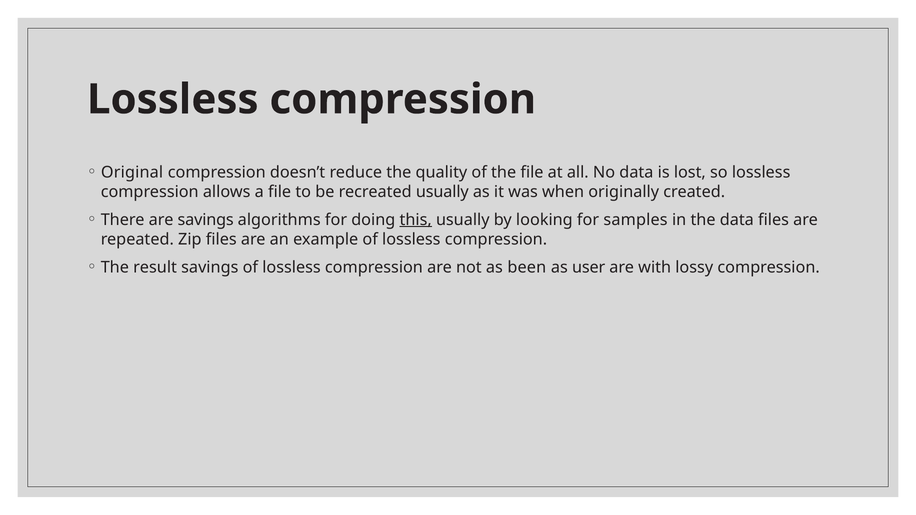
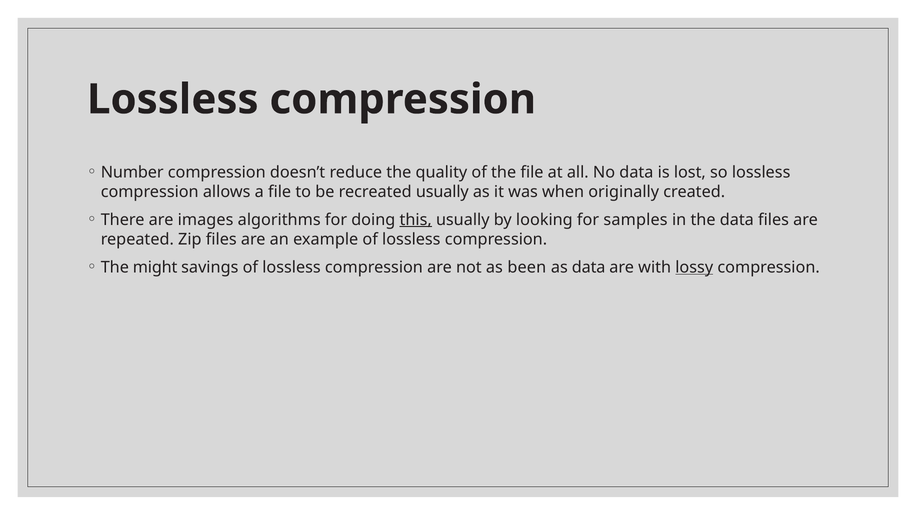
Original: Original -> Number (132, 172)
are savings: savings -> images (206, 220)
result: result -> might (155, 267)
as user: user -> data (589, 267)
lossy underline: none -> present (694, 267)
